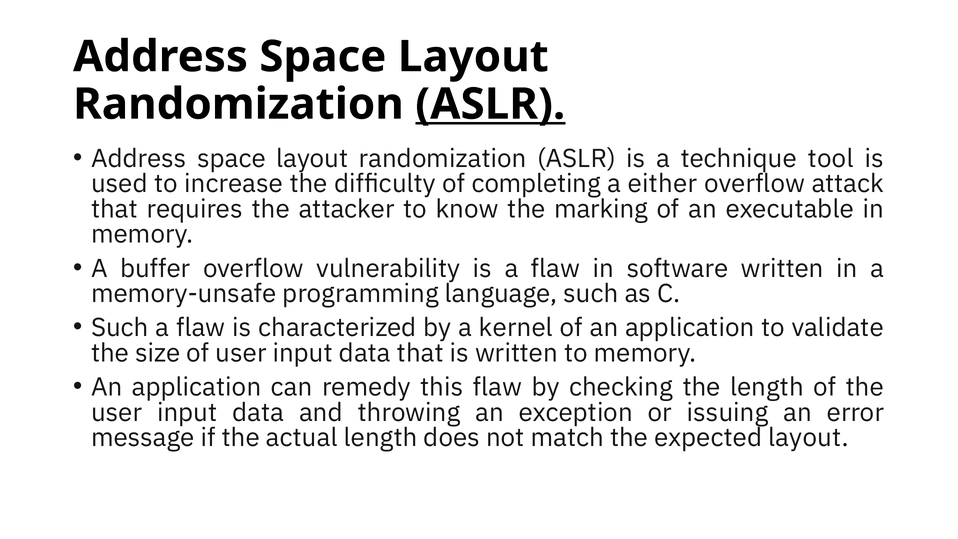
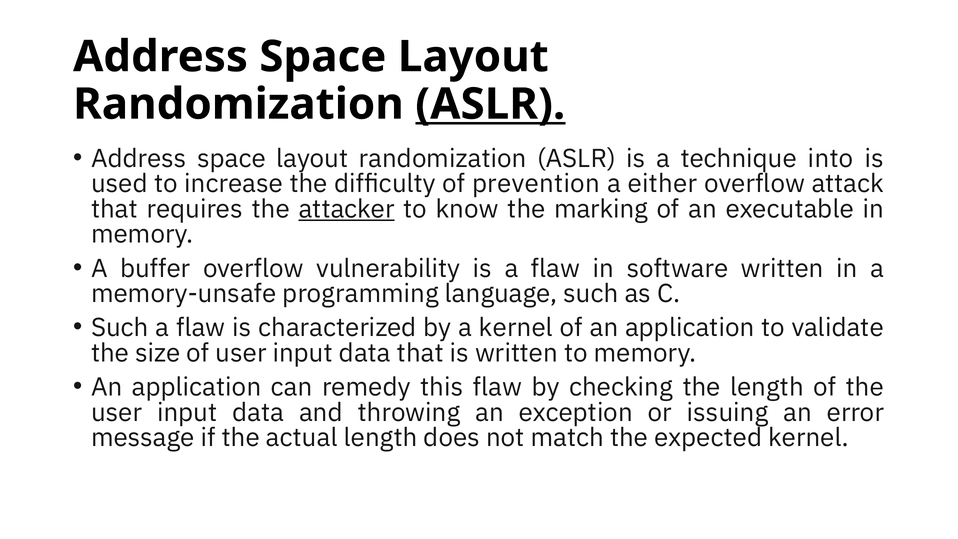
tool: tool -> into (831, 159)
completing: completing -> prevention (536, 184)
attacker underline: none -> present (347, 209)
expected layout: layout -> kernel (808, 438)
